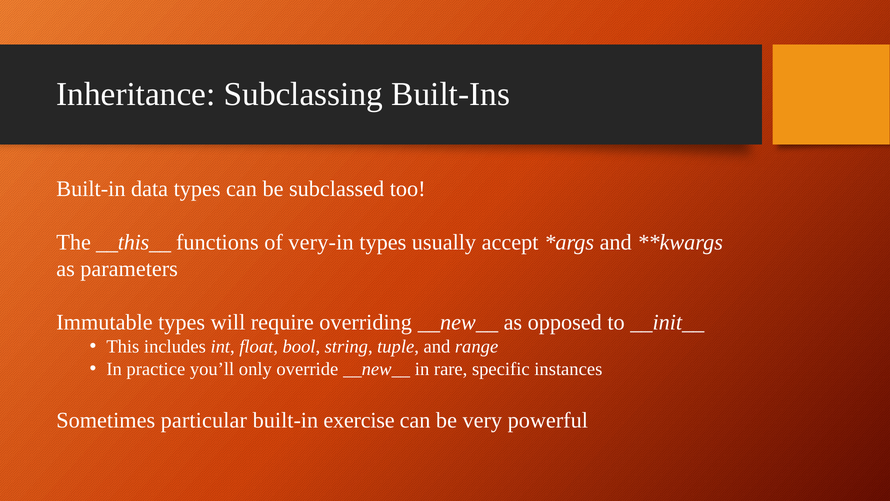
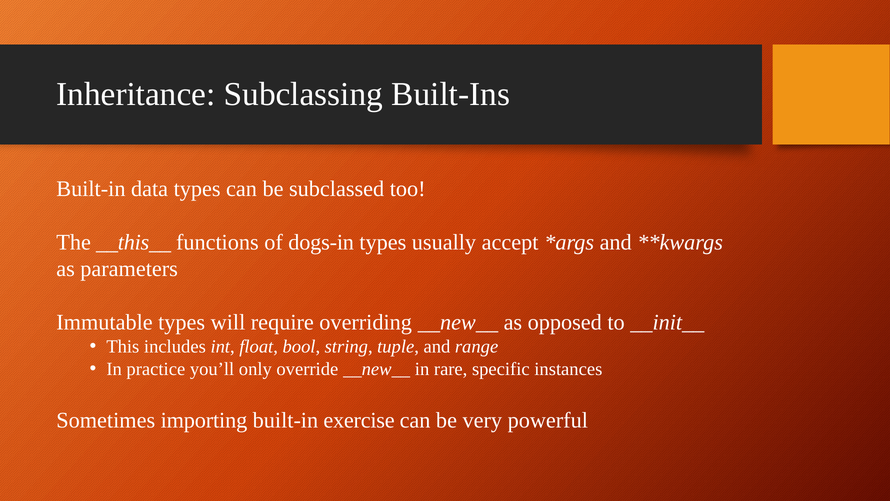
very-in: very-in -> dogs-in (321, 242)
particular: particular -> importing (204, 420)
